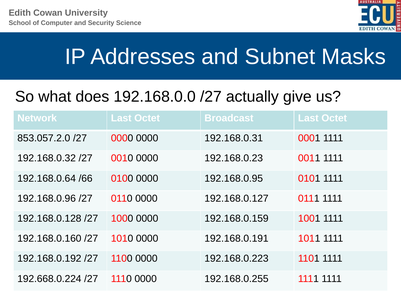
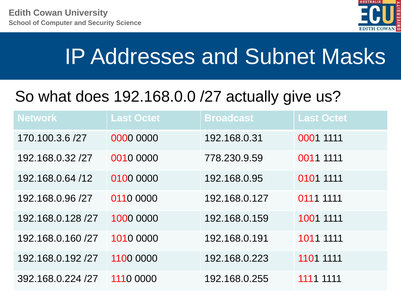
853.057.2.0: 853.057.2.0 -> 170.100.3.6 (44, 138)
192.168.0.23: 192.168.0.23 -> 778.230.9.59 (234, 158)
/66: /66 -> /12 (86, 178)
192.668.0.224: 192.668.0.224 -> 392.168.0.224 (49, 278)
